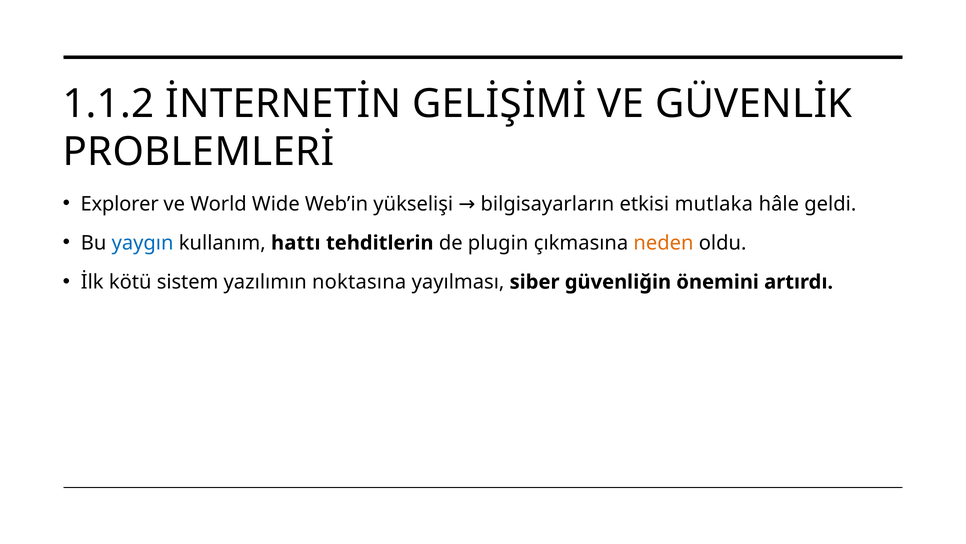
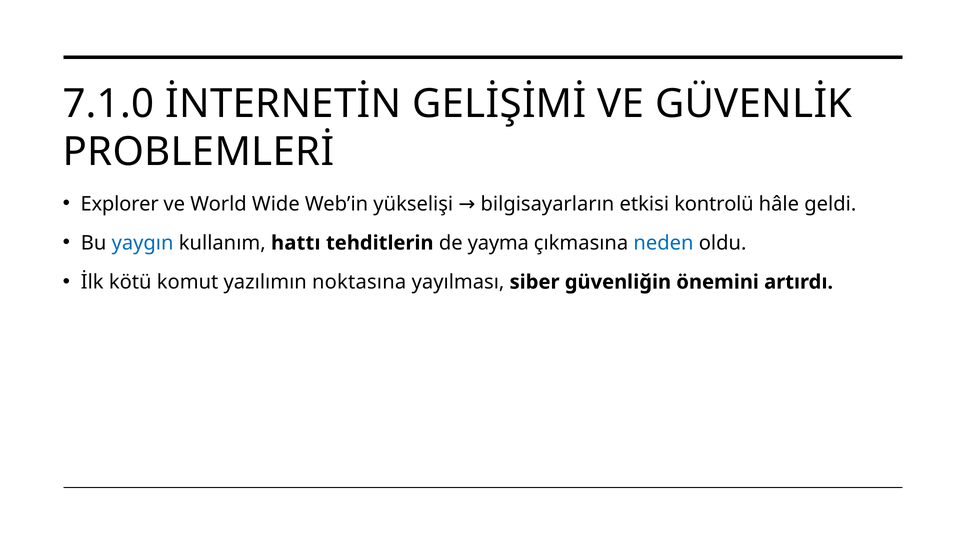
1.1.2: 1.1.2 -> 7.1.0 (108, 104)
mutlaka: mutlaka -> kontrolü (714, 204)
plugin: plugin -> yayma (498, 243)
neden colour: orange -> blue (663, 243)
sistem: sistem -> komut (188, 282)
